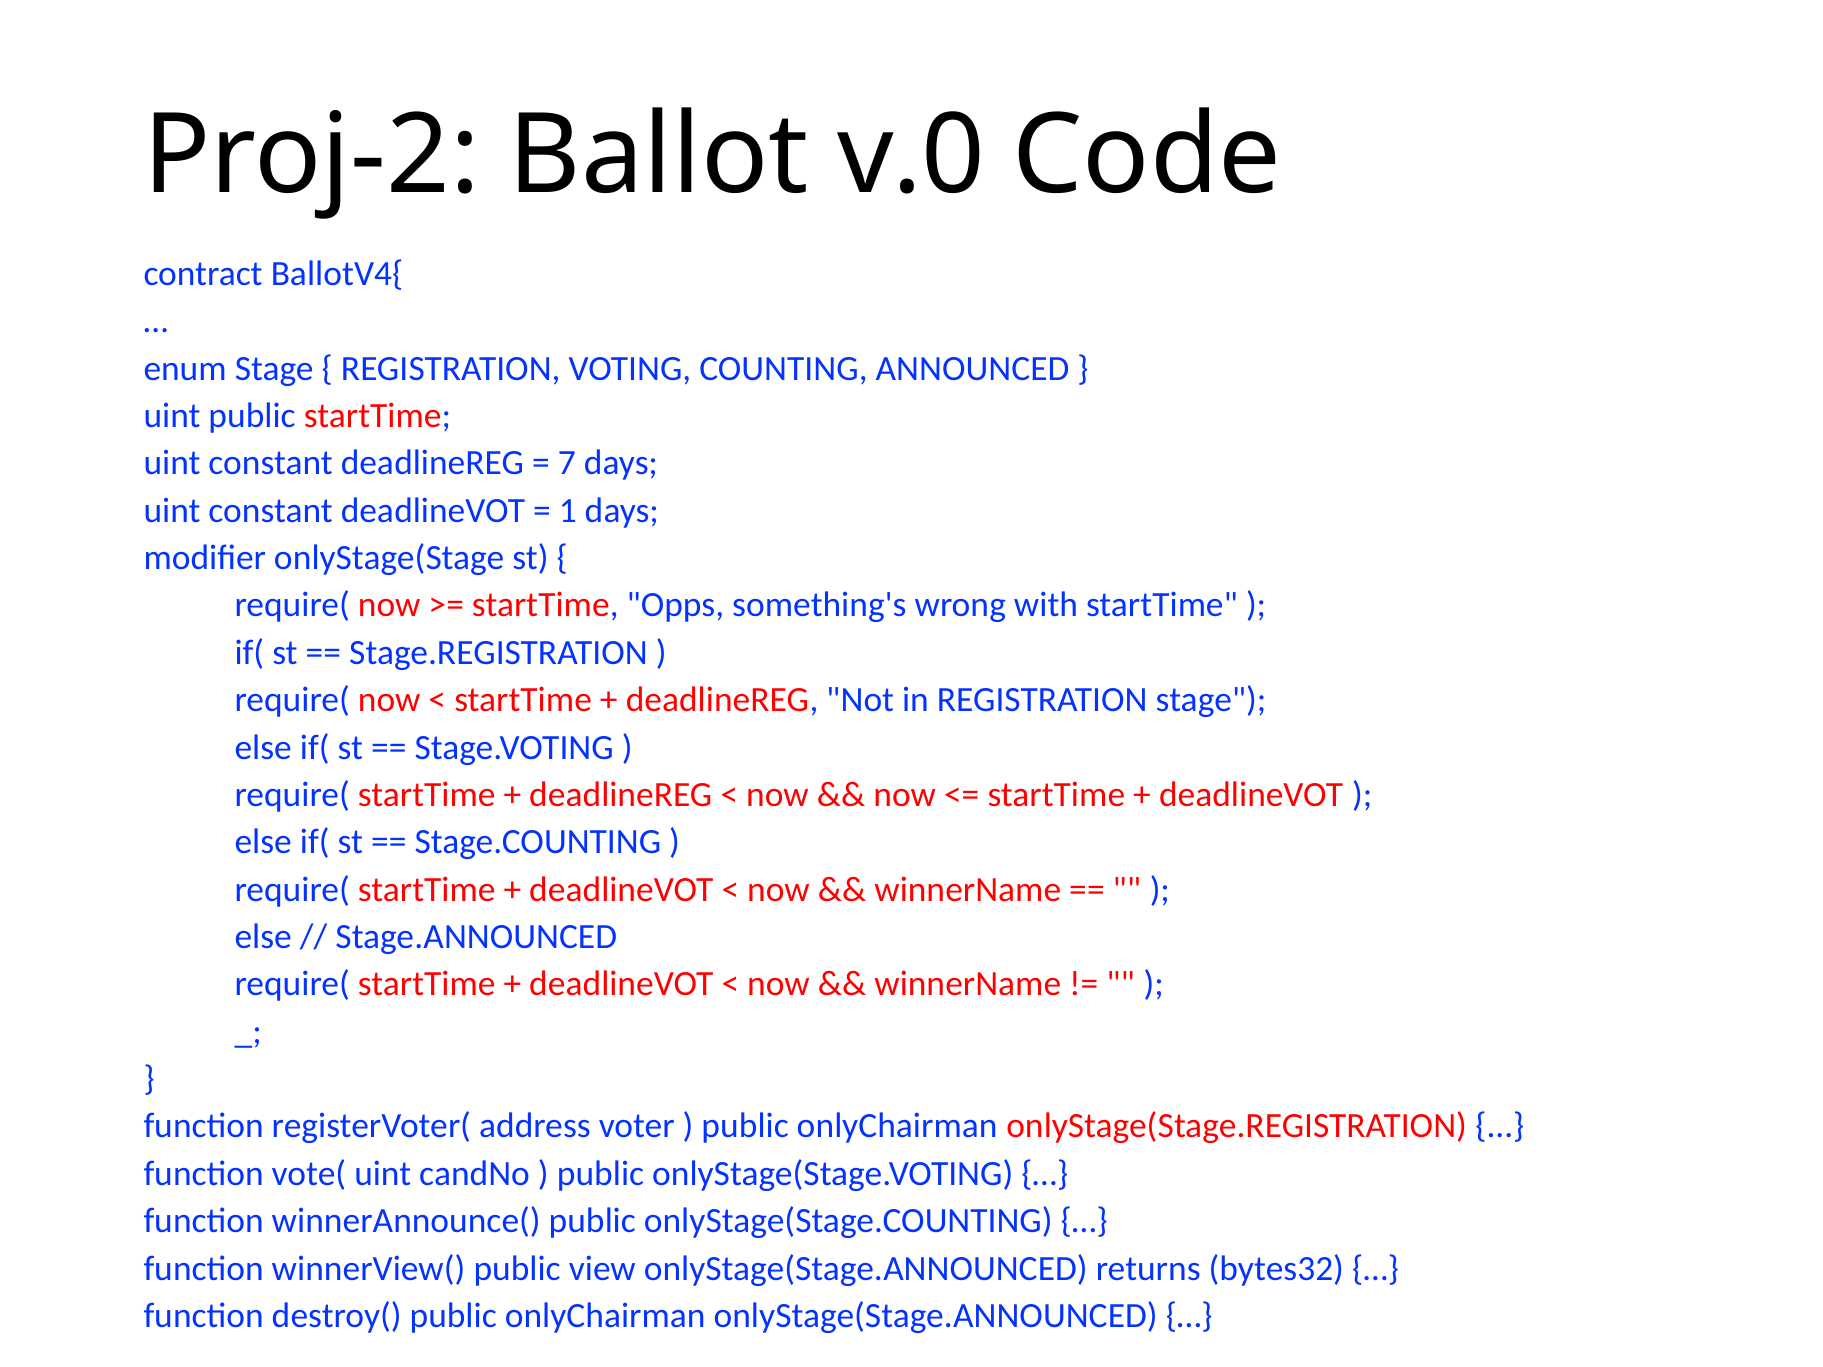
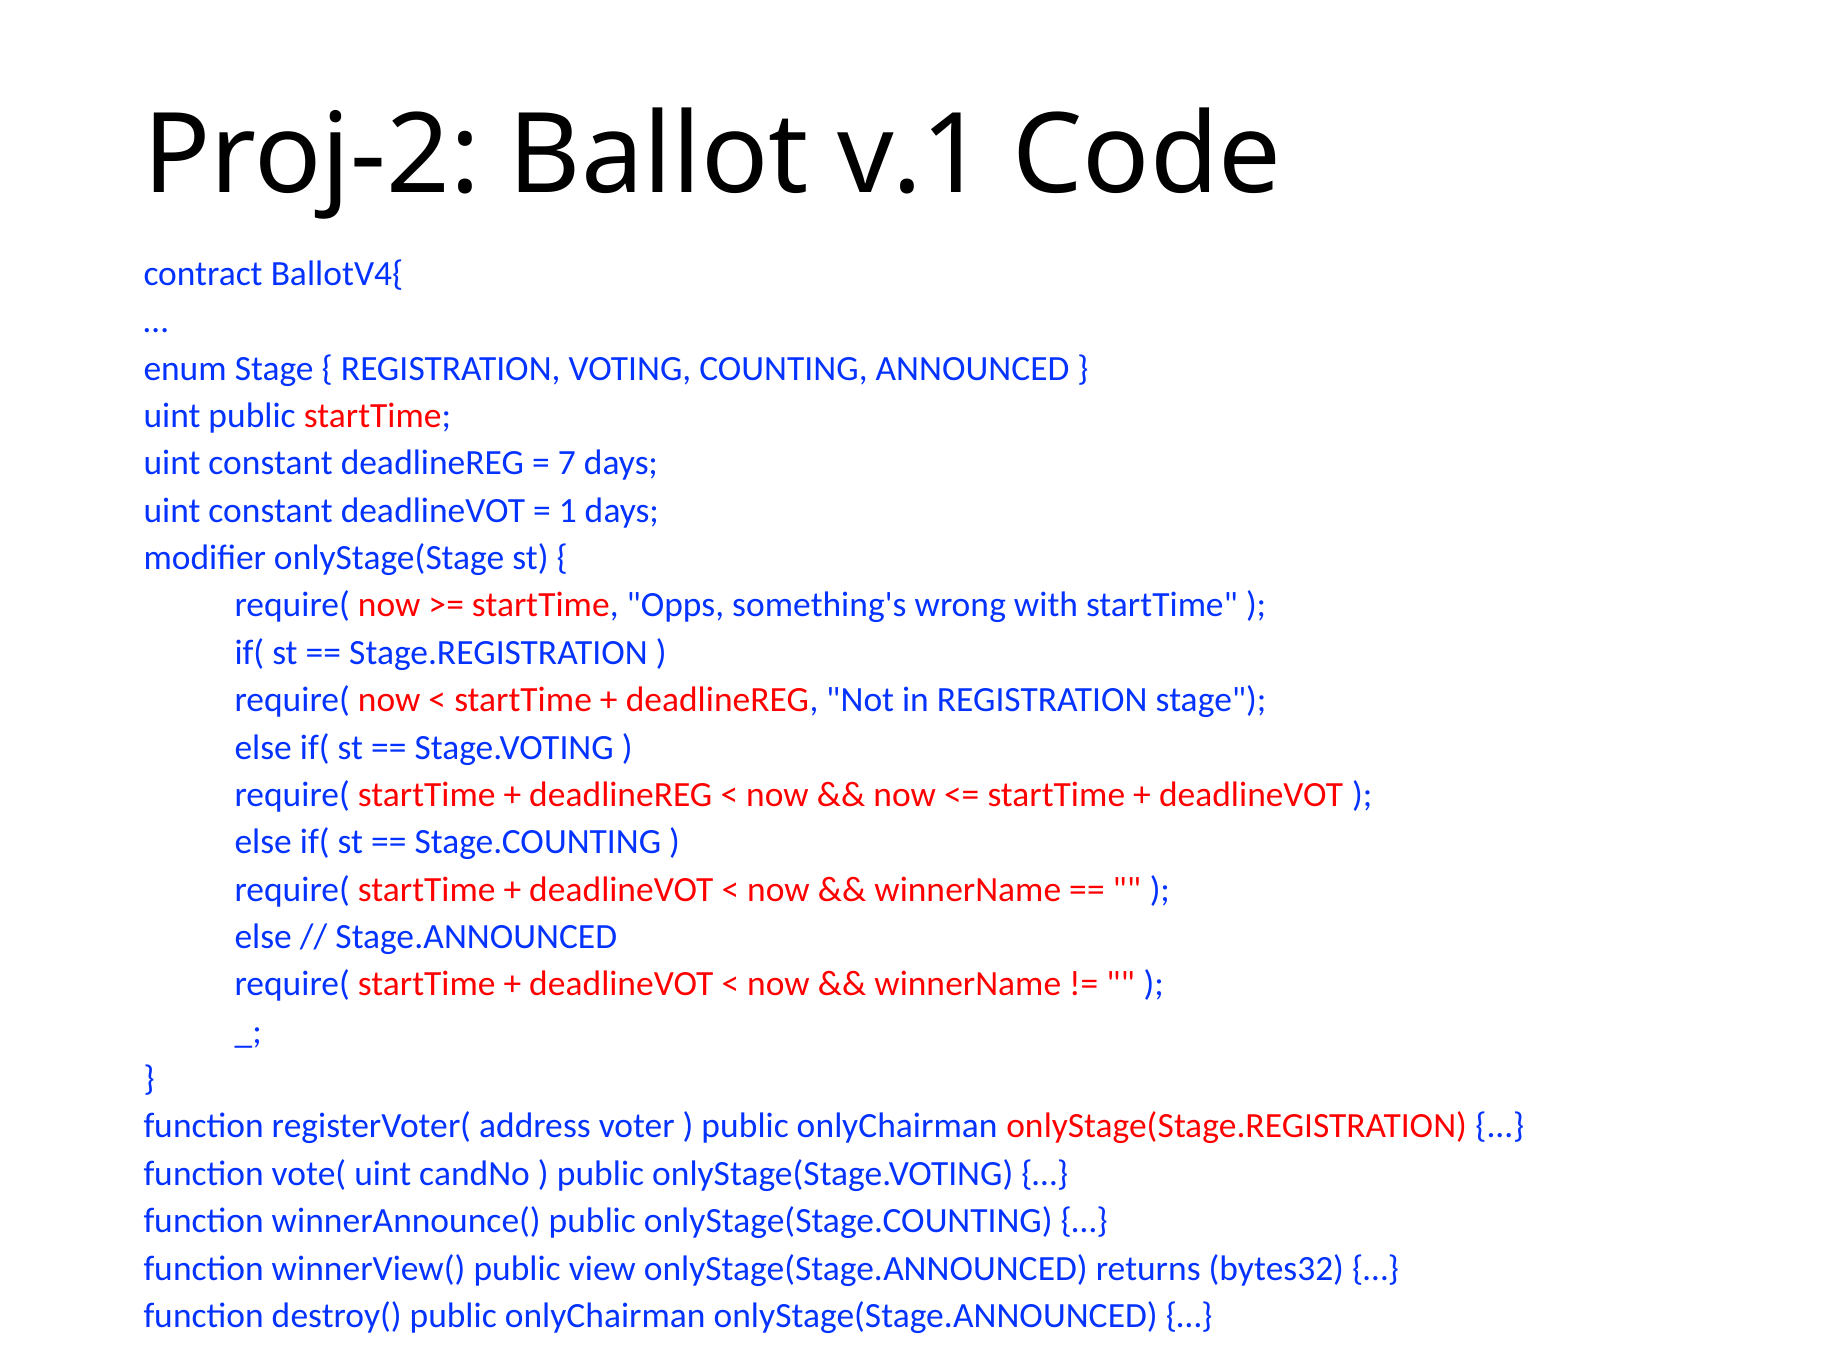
v.0: v.0 -> v.1 (911, 156)
